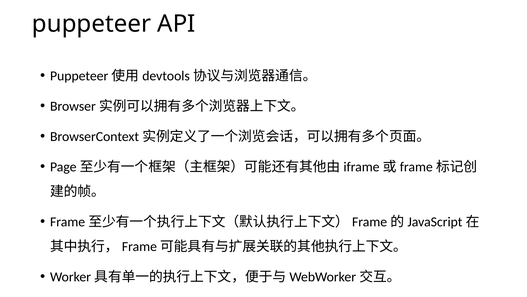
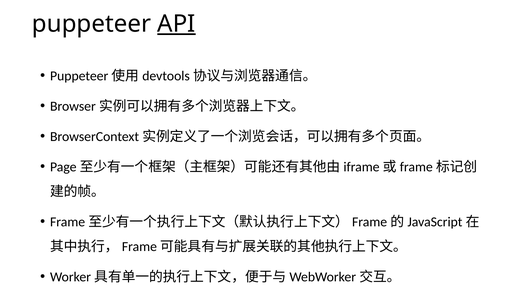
API underline: none -> present (176, 24)
